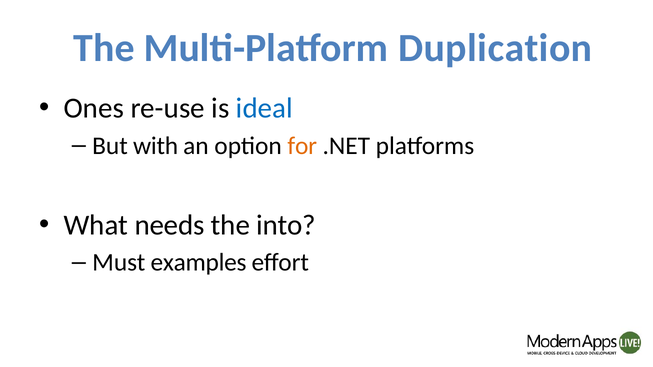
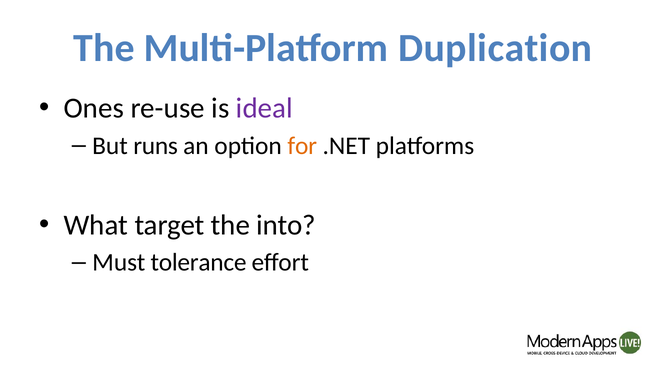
ideal colour: blue -> purple (264, 108)
with: with -> runs (156, 146)
needs: needs -> target (170, 225)
examples: examples -> tolerance (199, 263)
